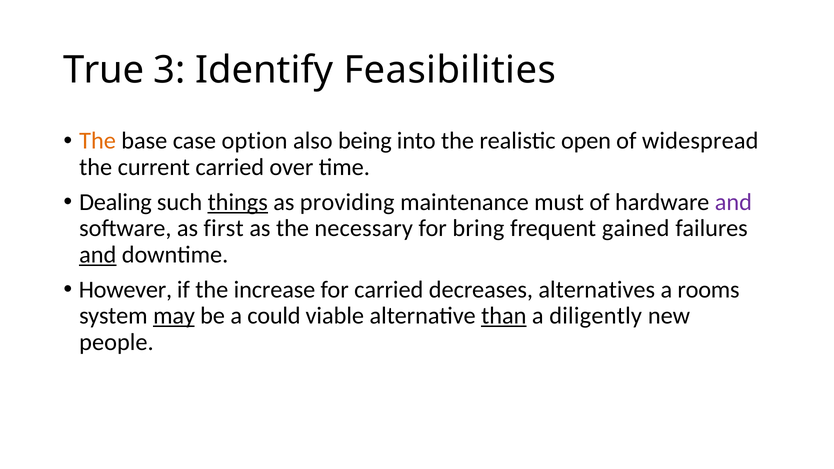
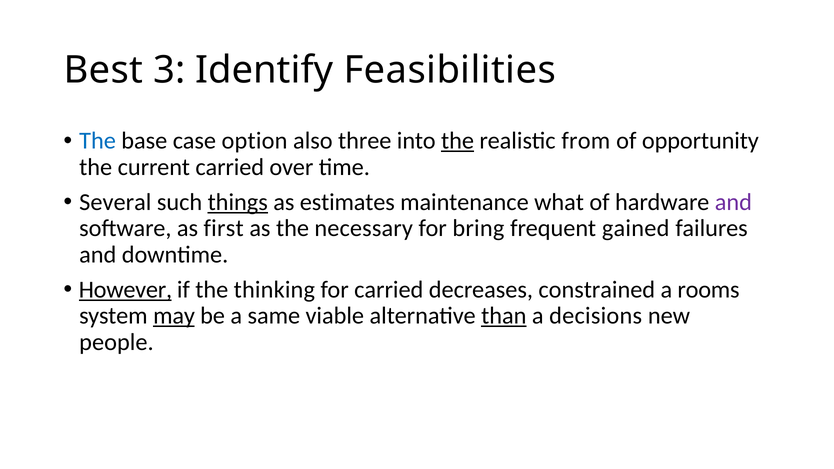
True: True -> Best (103, 70)
The colour: orange -> blue (98, 141)
being: being -> three (365, 141)
the underline: none -> present (458, 141)
open: open -> from (586, 141)
widespread: widespread -> opportunity (700, 141)
Dealing: Dealing -> Several (115, 202)
providing: providing -> estimates (347, 202)
must: must -> what (559, 202)
and underline: present -> none (98, 255)
However underline: none -> present (125, 290)
increase: increase -> thinking (274, 290)
alternatives: alternatives -> constrained (597, 290)
could: could -> same (274, 316)
diligently: diligently -> decisions (596, 316)
